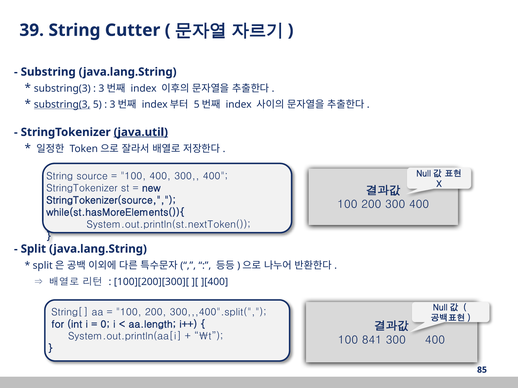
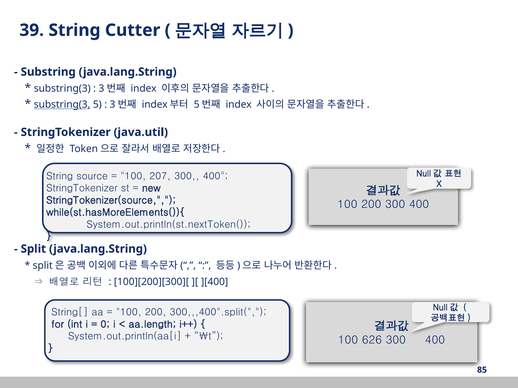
java.util underline: present -> none (141, 132)
100 400: 400 -> 207 (160, 176)
841: 841 -> 626 (372, 340)
